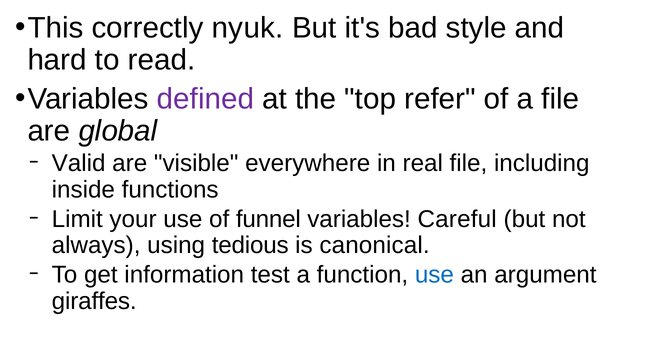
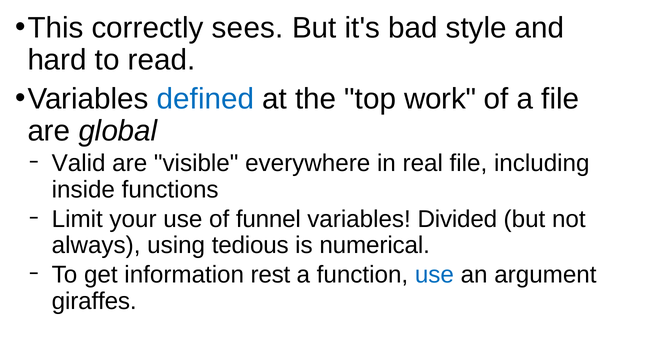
nyuk: nyuk -> sees (248, 28)
defined colour: purple -> blue (205, 99)
refer: refer -> work (440, 99)
Careful: Careful -> Divided (457, 219)
canonical: canonical -> numerical (375, 245)
test: test -> rest (270, 274)
